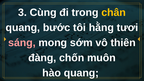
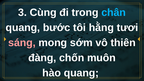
chân colour: yellow -> light blue (114, 12)
